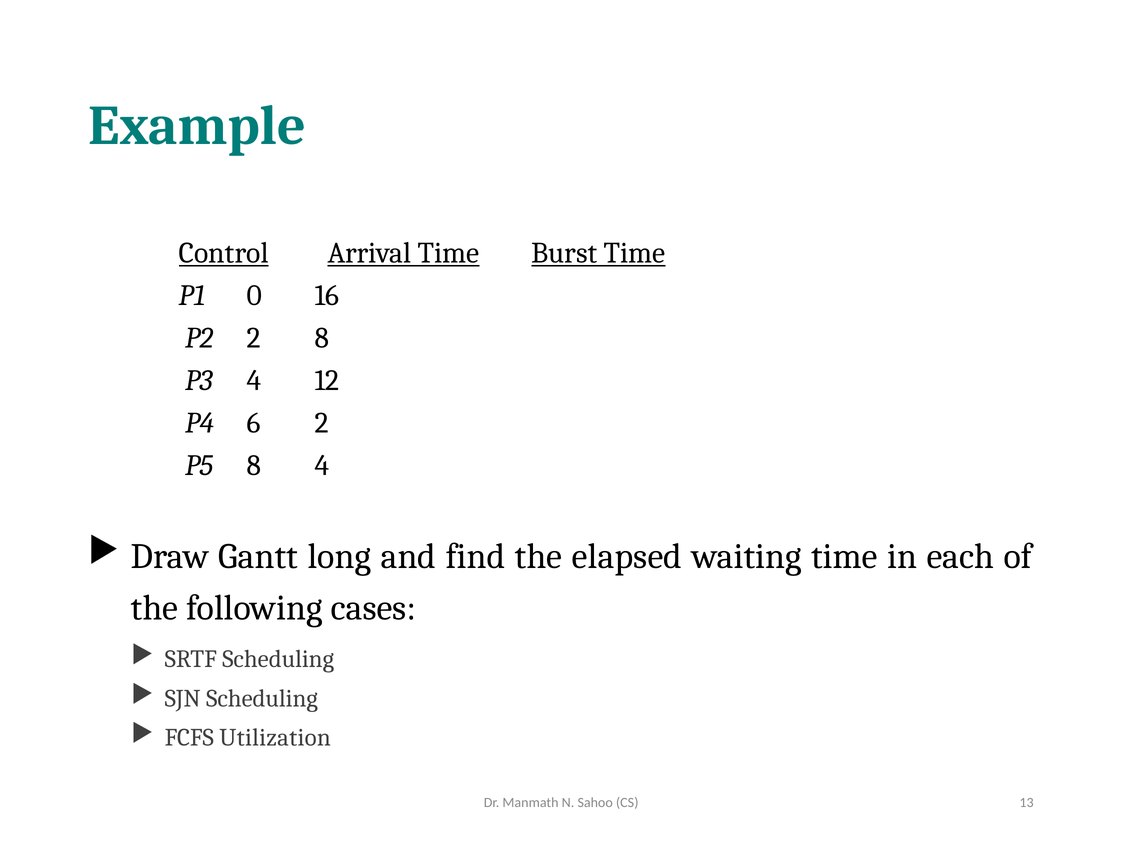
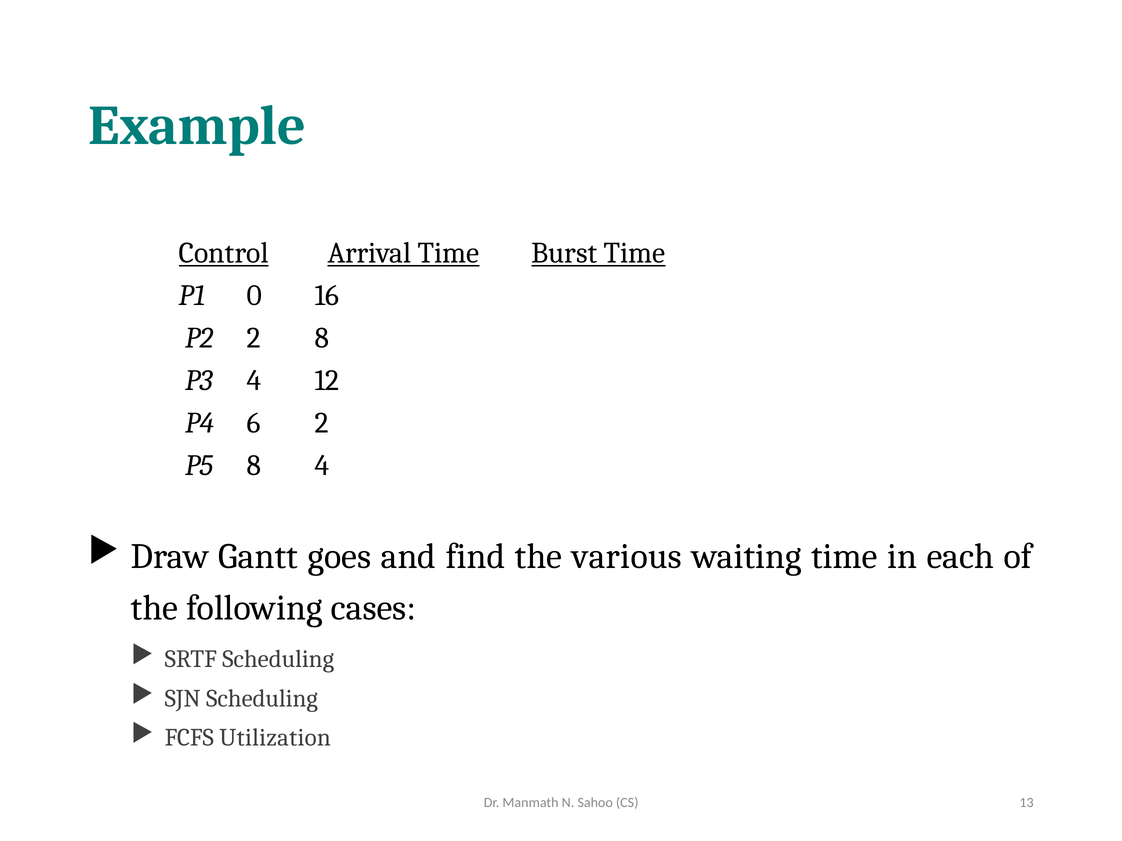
long: long -> goes (339, 557)
elapsed: elapsed -> various (627, 557)
